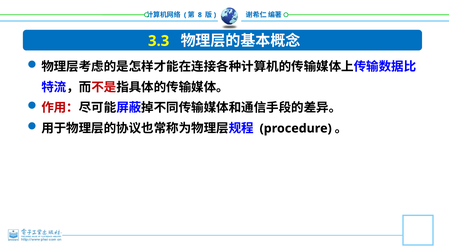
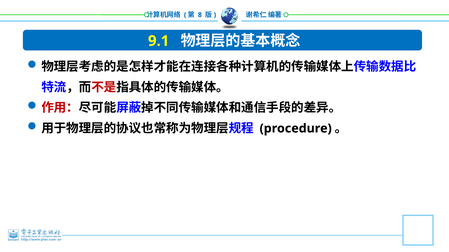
3.3: 3.3 -> 9.1 (159, 41)
